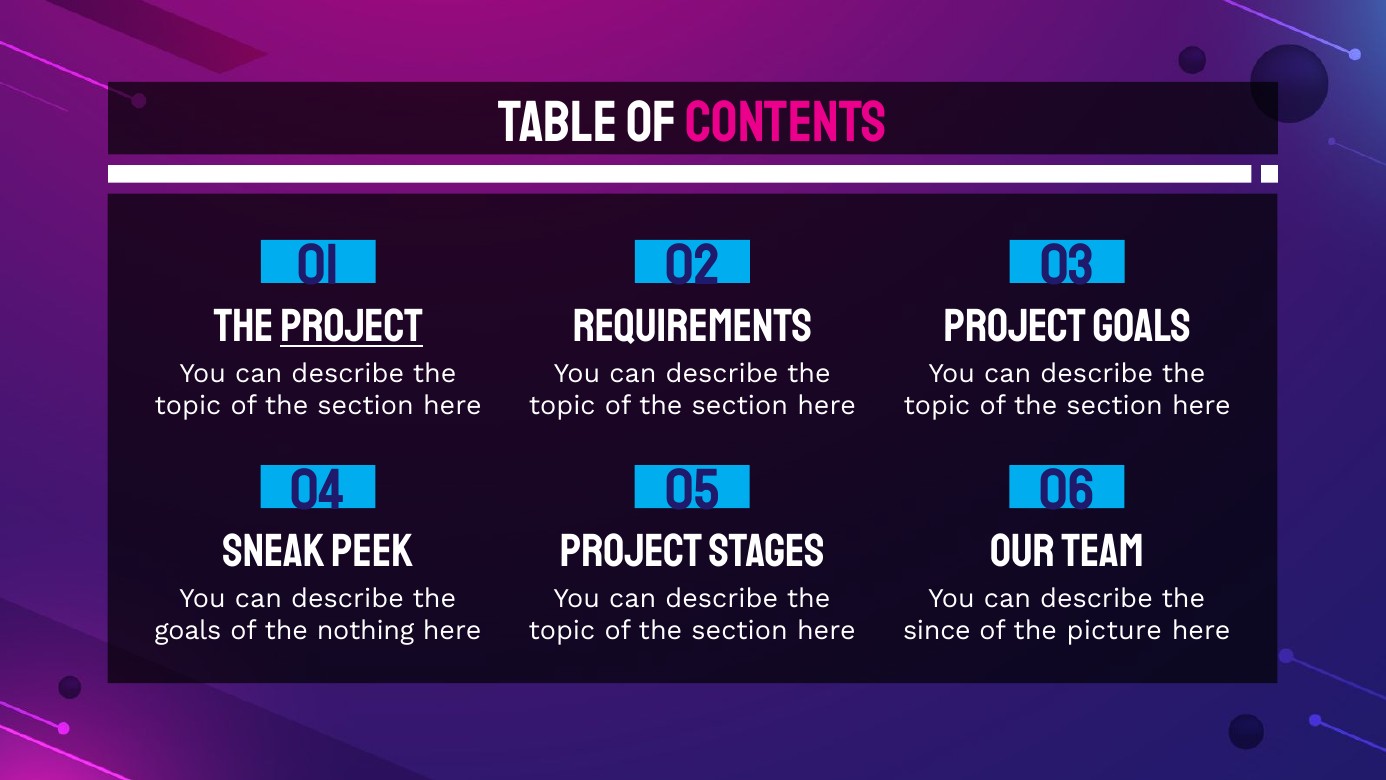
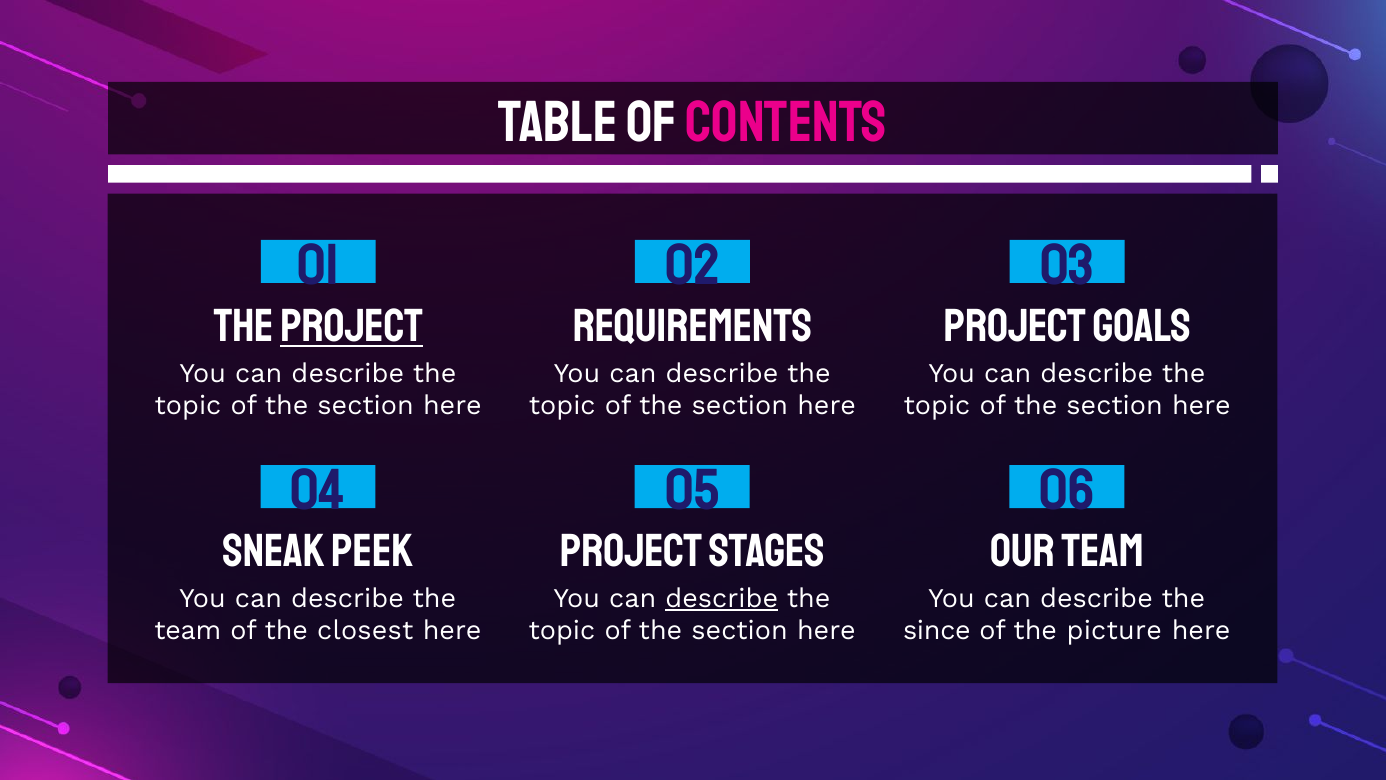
describe underline: none -> present (722, 598)
goals: goals -> team (188, 631)
nothing: nothing -> closest (365, 631)
